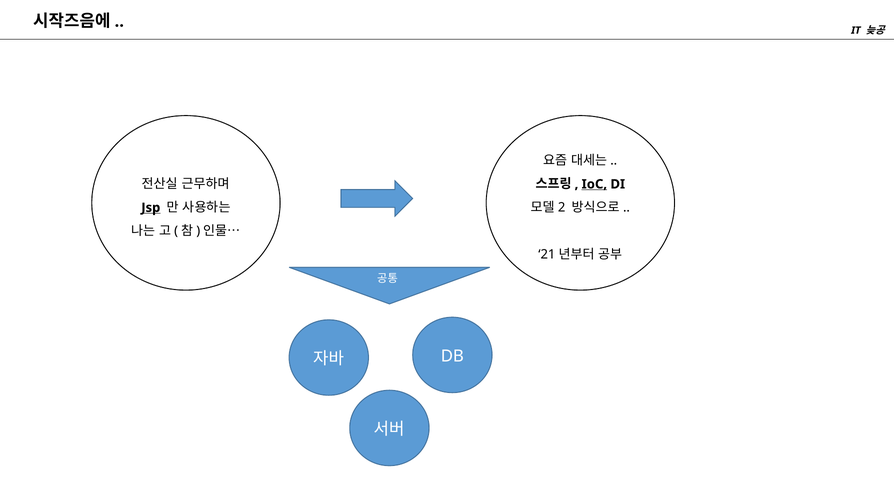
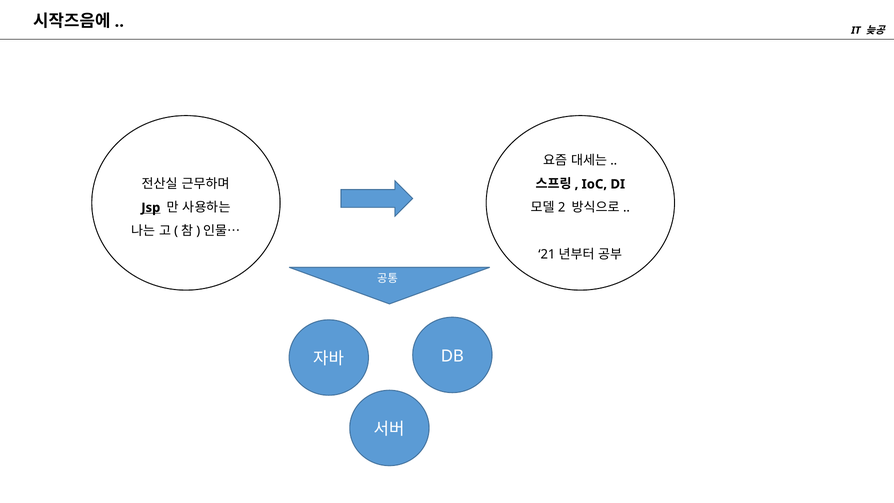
IoC underline: present -> none (594, 184)
